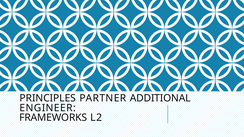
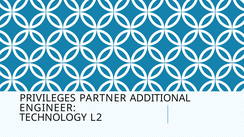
PRINCIPLES: PRINCIPLES -> PRIVILEGES (48, 98)
FRAMEWORKS: FRAMEWORKS -> TECHNOLOGY (53, 118)
